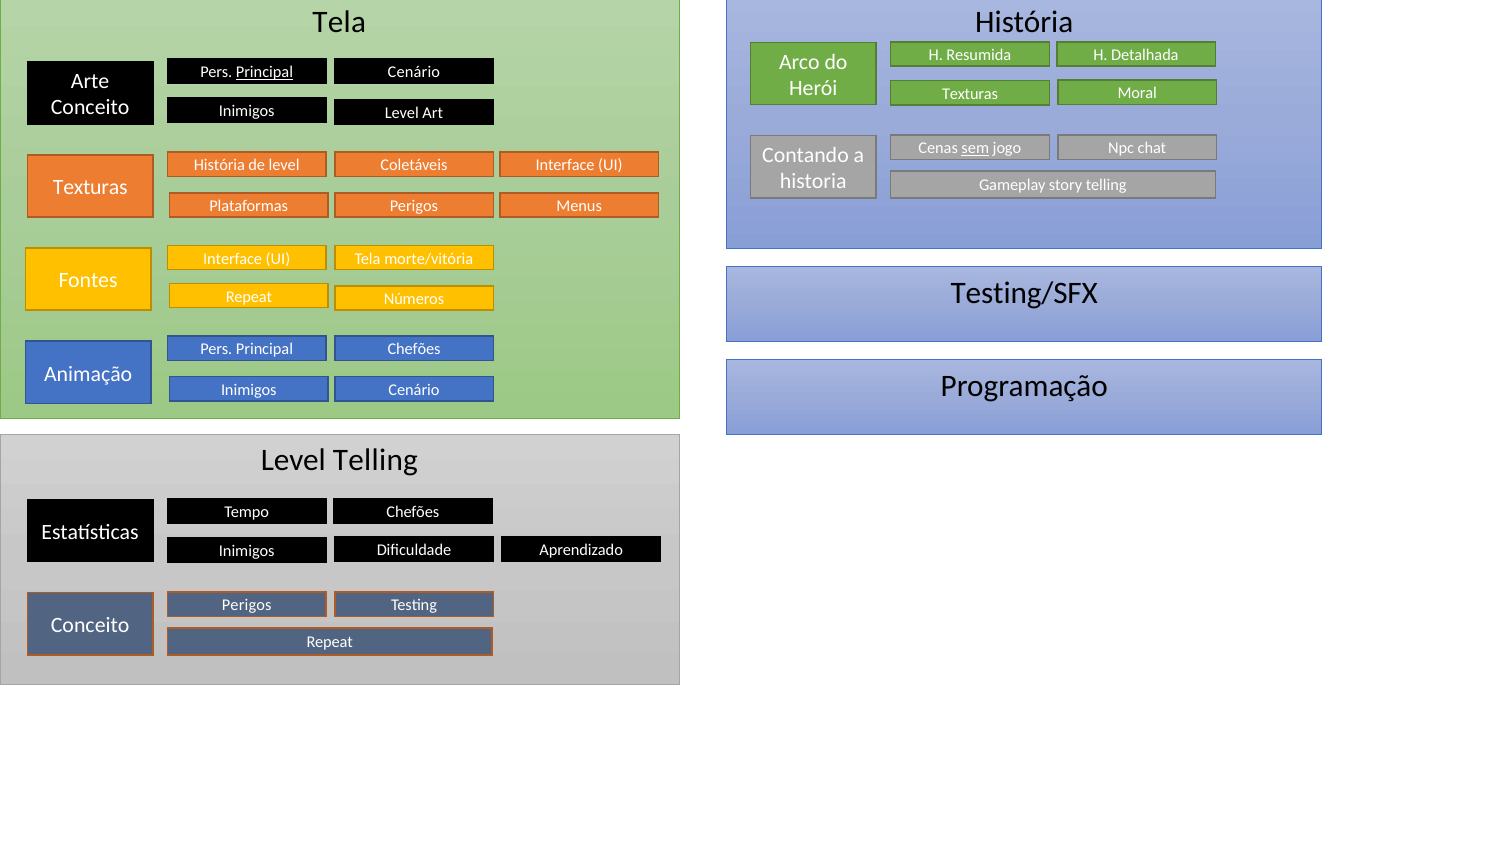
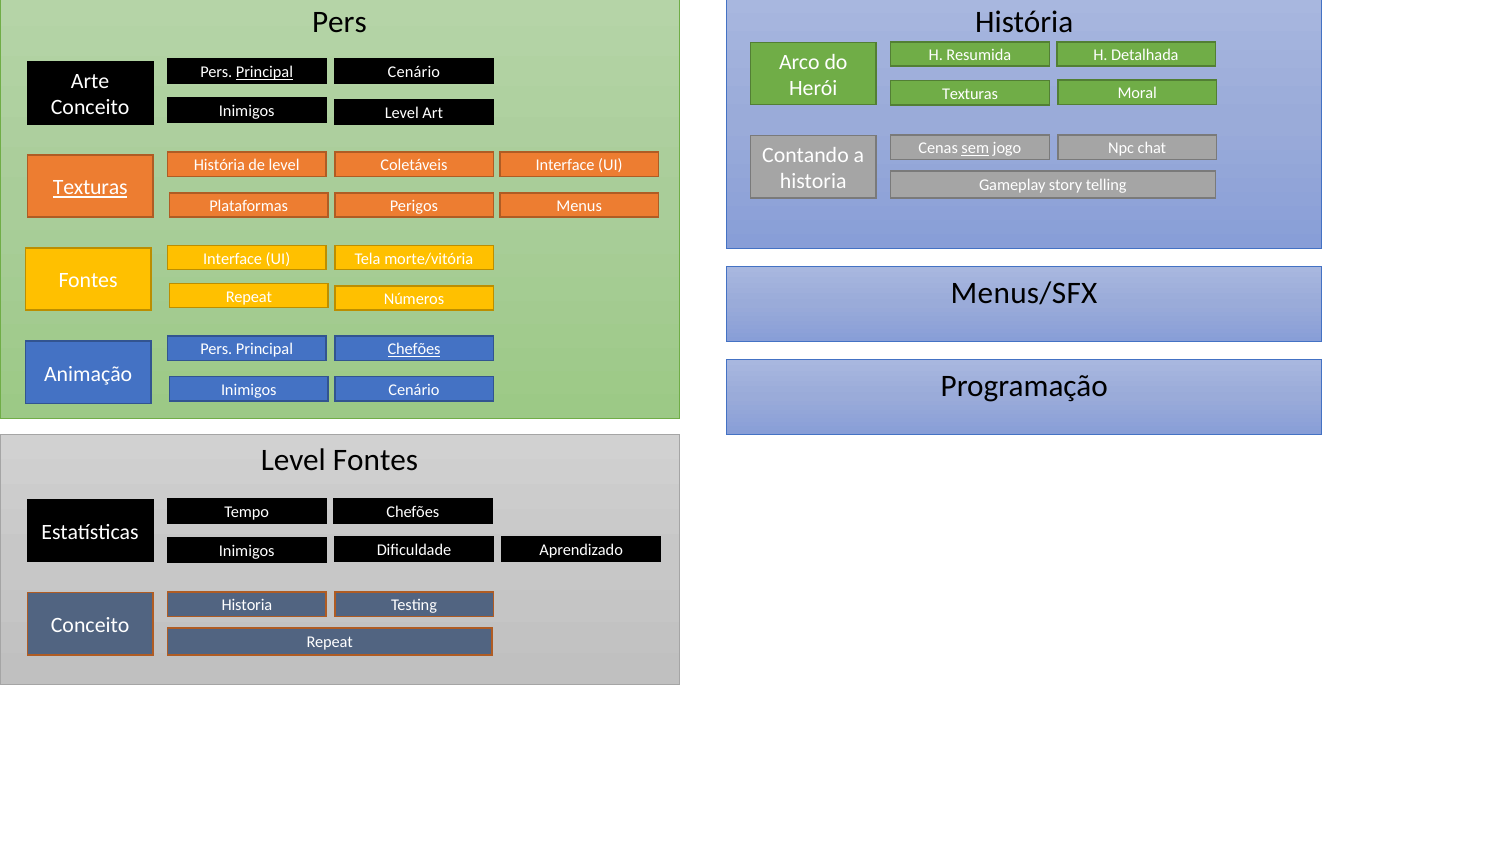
Tela: Tela -> Pers (339, 22)
Texturas underline: none -> present (90, 187)
Testing/SFX: Testing/SFX -> Menus/SFX (1024, 293)
Chefões underline: none -> present (414, 349)
Level Telling: Telling -> Fontes (376, 460)
Perigos: Perigos -> Historia (247, 605)
